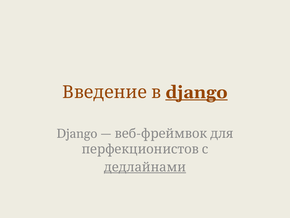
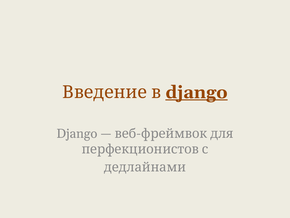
дедлайнами underline: present -> none (145, 167)
